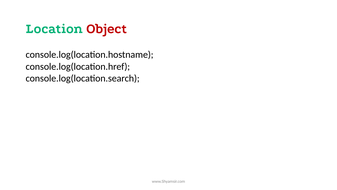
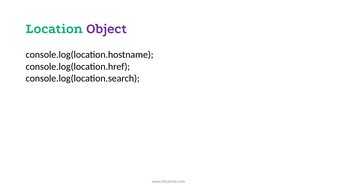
Object colour: red -> purple (107, 28)
